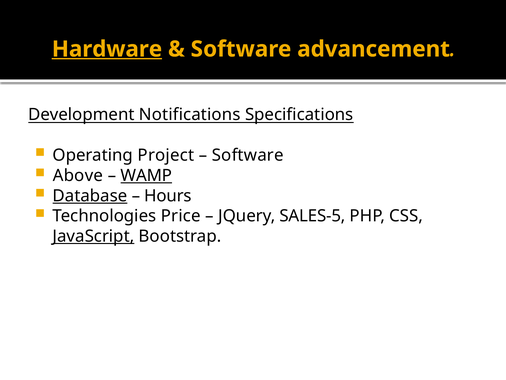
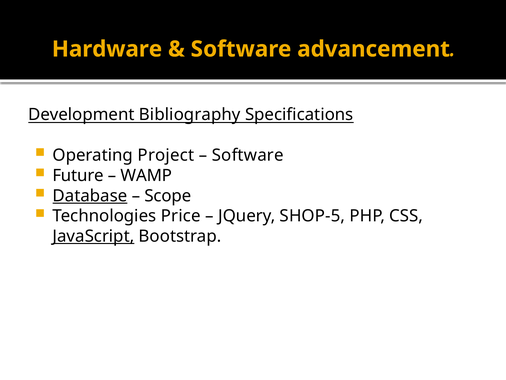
Hardware underline: present -> none (107, 49)
Notifications: Notifications -> Bibliography (190, 115)
Above: Above -> Future (78, 175)
WAMP underline: present -> none (146, 175)
Hours: Hours -> Scope (168, 196)
SALES-5: SALES-5 -> SHOP-5 (312, 216)
